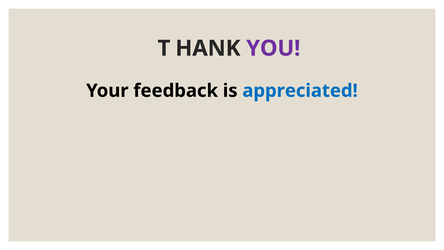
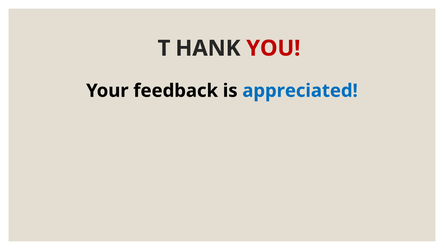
YOU colour: purple -> red (273, 48)
